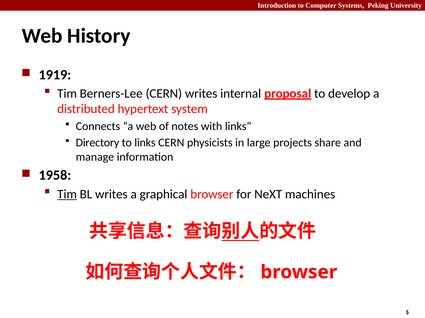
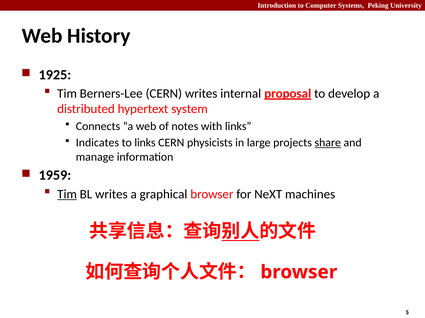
1919: 1919 -> 1925 (55, 75)
Directory: Directory -> Indicates (97, 143)
share underline: none -> present (328, 143)
1958: 1958 -> 1959 (55, 176)
